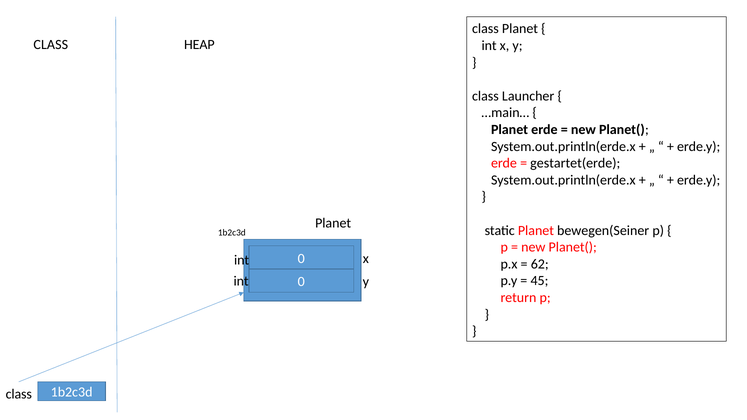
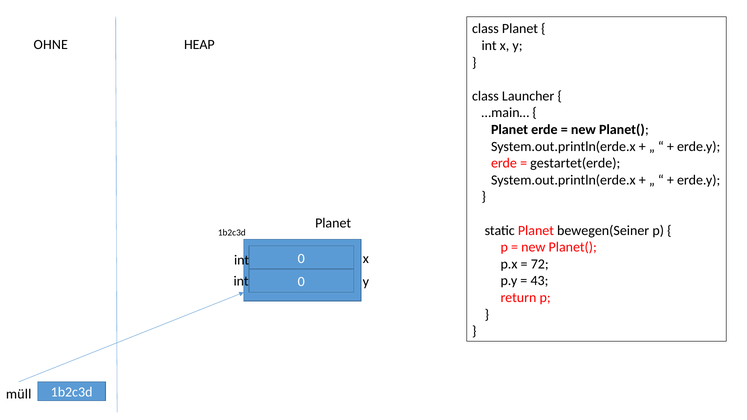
CLASS: CLASS -> OHNE (51, 45)
62: 62 -> 72 (540, 264)
45: 45 -> 43 (539, 281)
class: class -> müll (19, 394)
